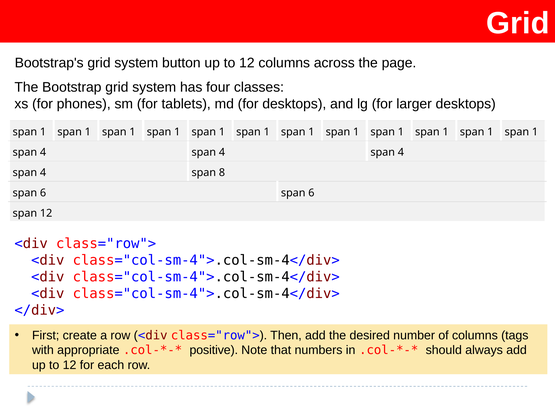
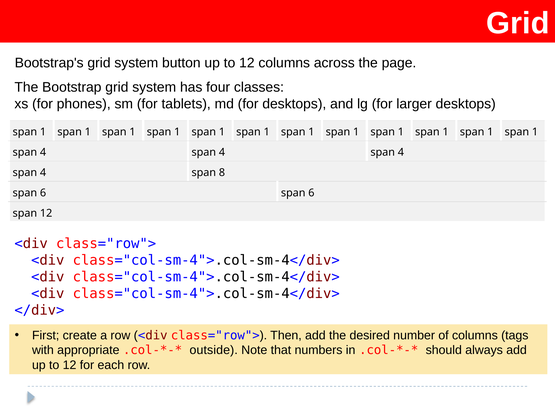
positive: positive -> outside (214, 350)
